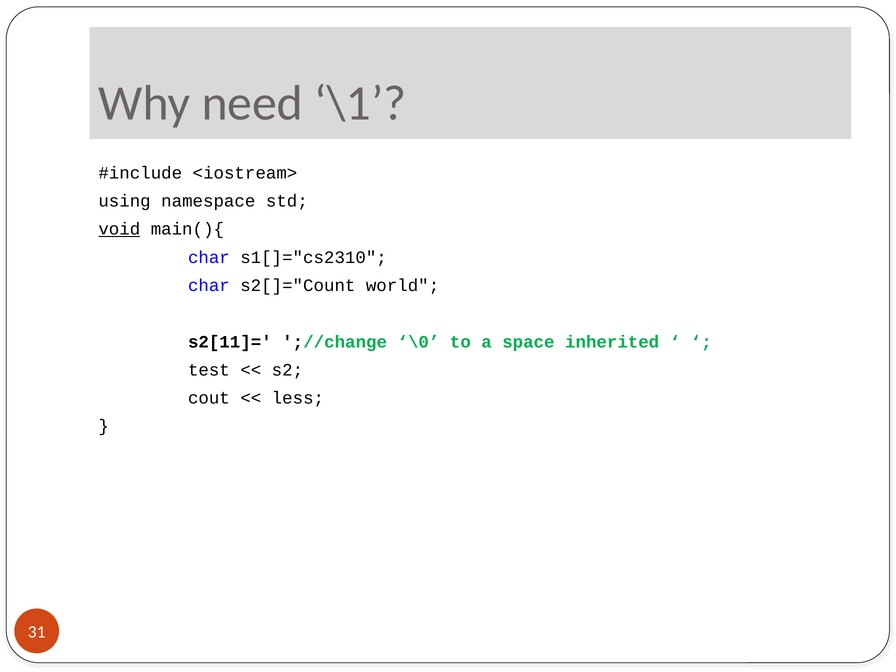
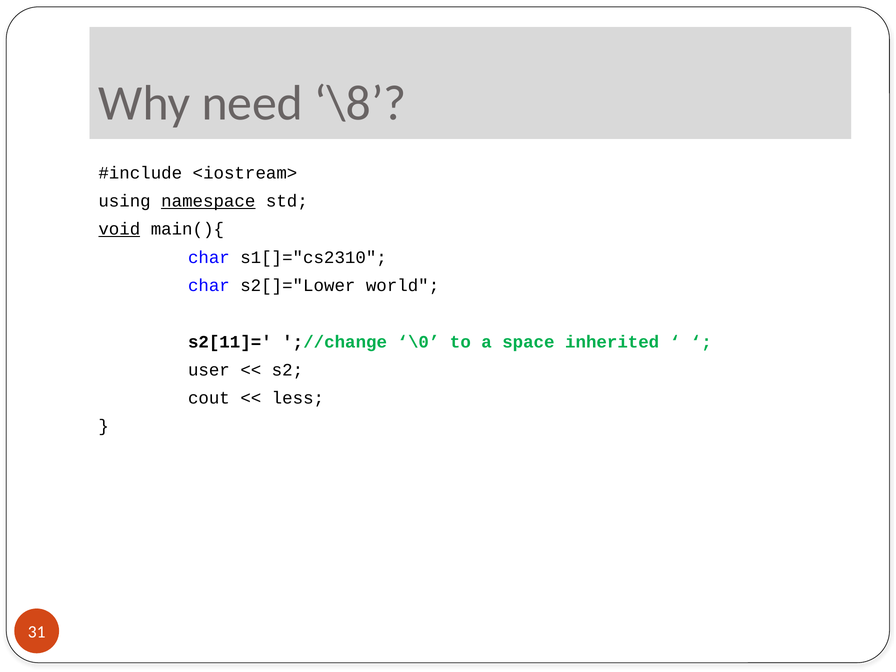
\1: \1 -> \8 (360, 104)
namespace underline: none -> present (208, 201)
s2[]="Count: s2[]="Count -> s2[]="Lower (298, 285)
test: test -> user (209, 370)
